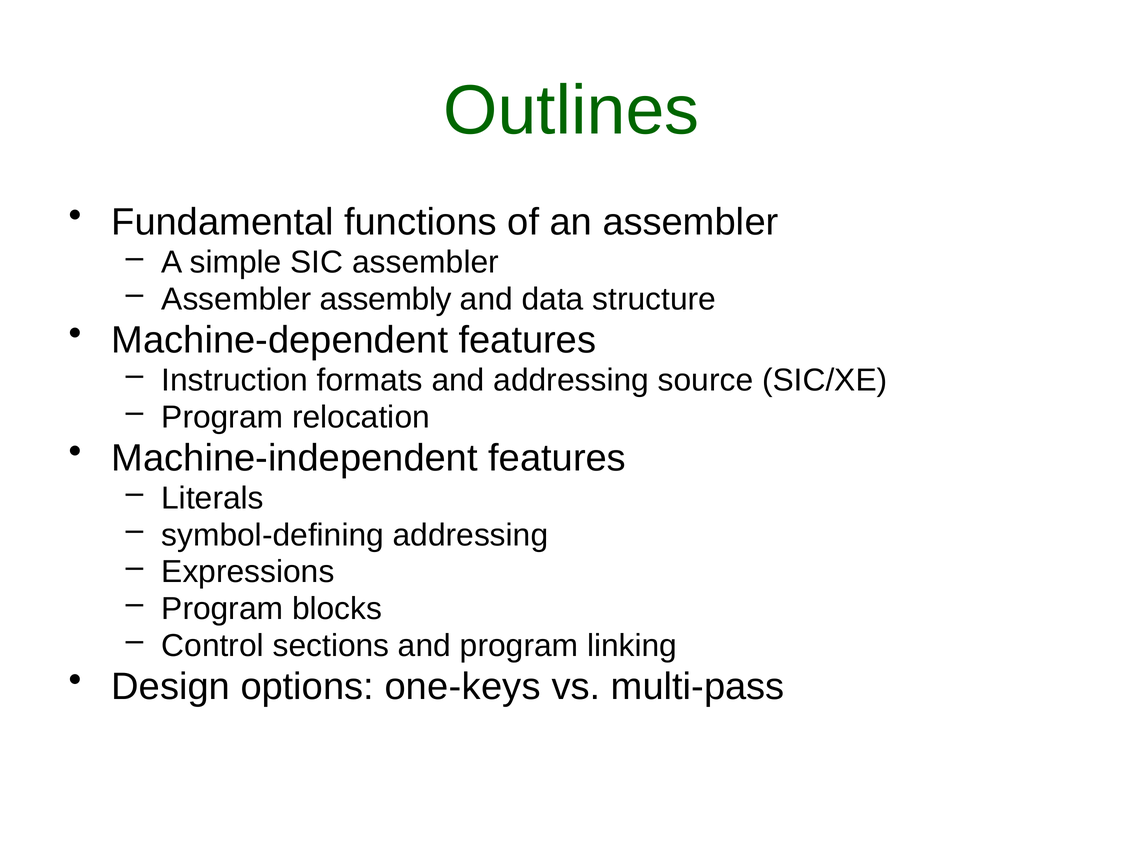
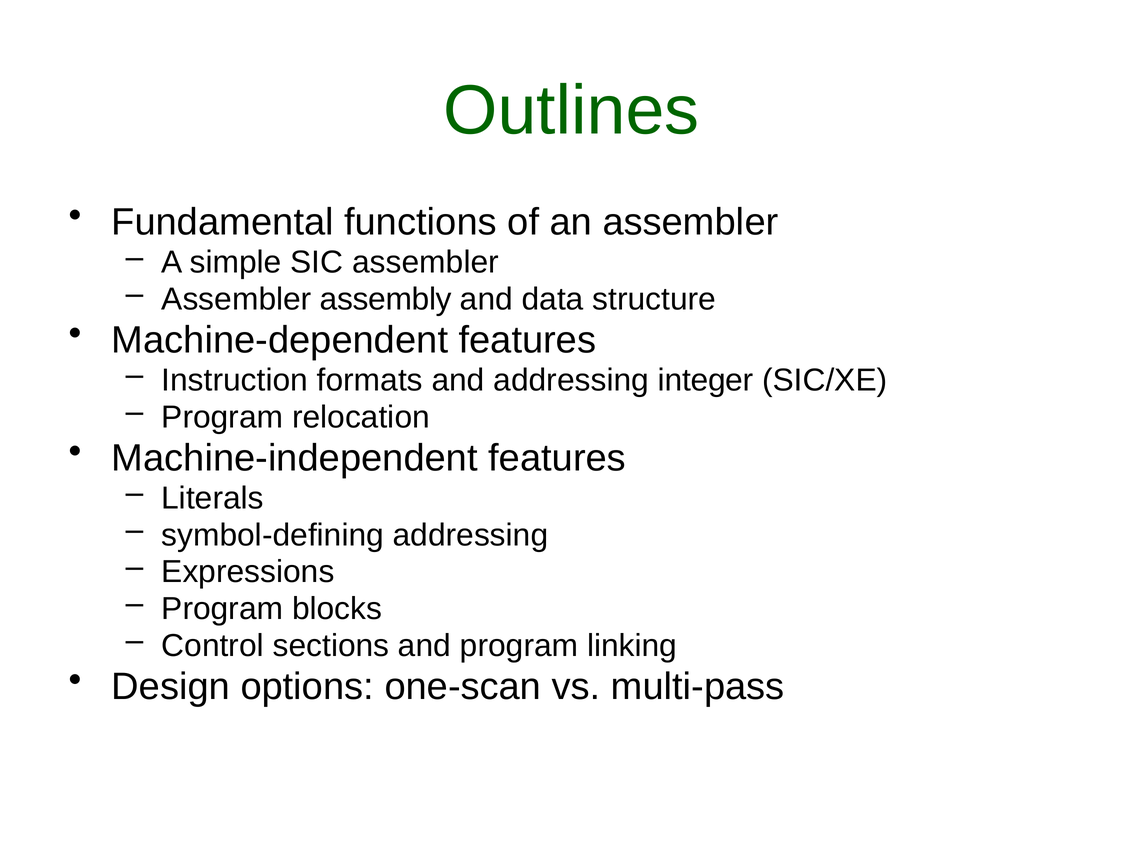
source: source -> integer (706, 380)
one-keys: one-keys -> one-scan (463, 687)
